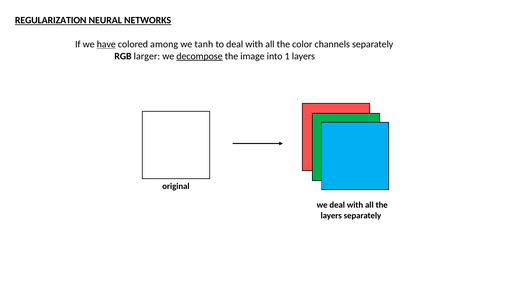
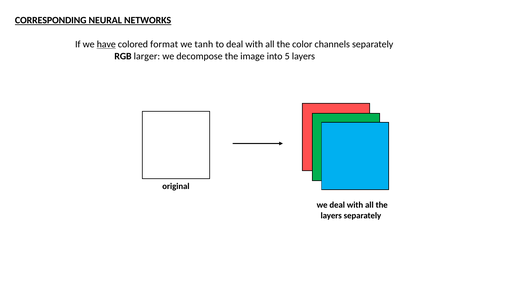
REGULARIZATION: REGULARIZATION -> CORRESPONDING (51, 20)
among: among -> format (164, 44)
decompose underline: present -> none (199, 56)
1: 1 -> 5 (287, 56)
